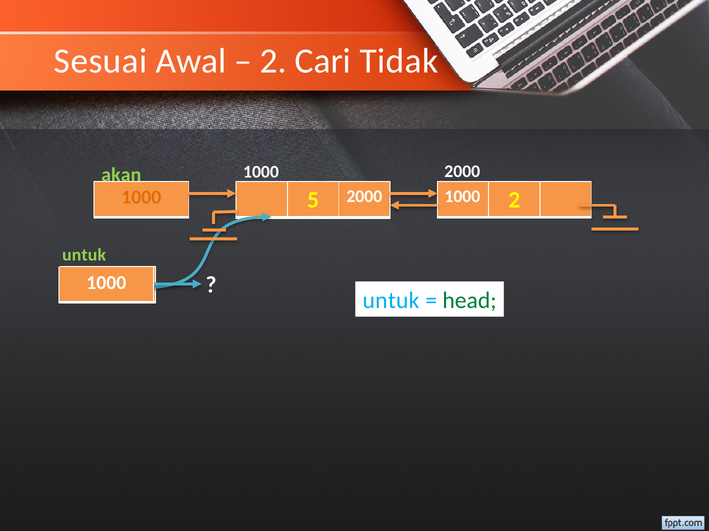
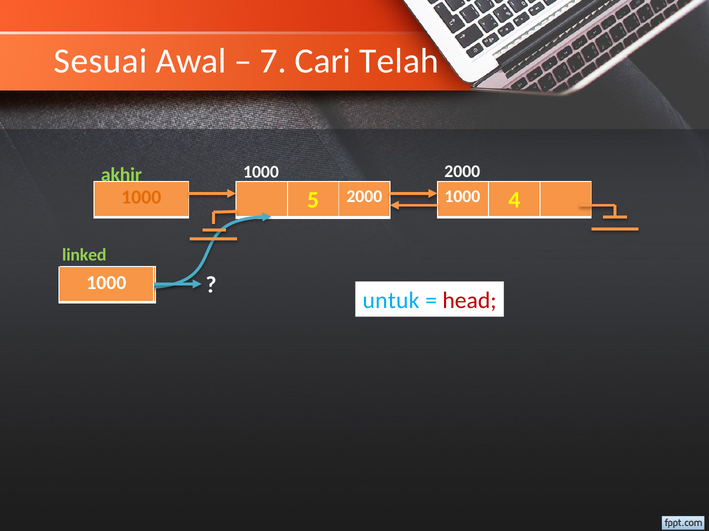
2: 2 -> 7 (273, 61)
Tidak: Tidak -> Telah (399, 61)
akan: akan -> akhir (121, 175)
1000 2: 2 -> 4 (514, 200)
untuk: untuk -> linked (84, 255)
head colour: green -> red (470, 301)
